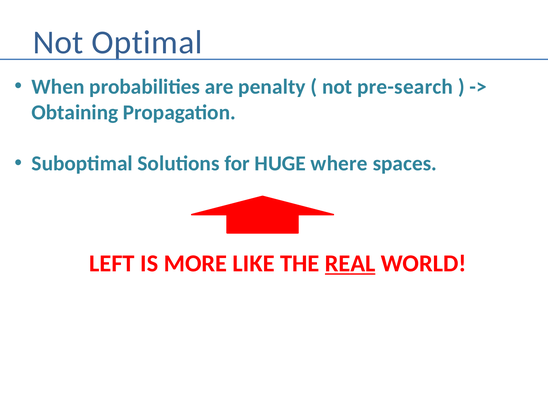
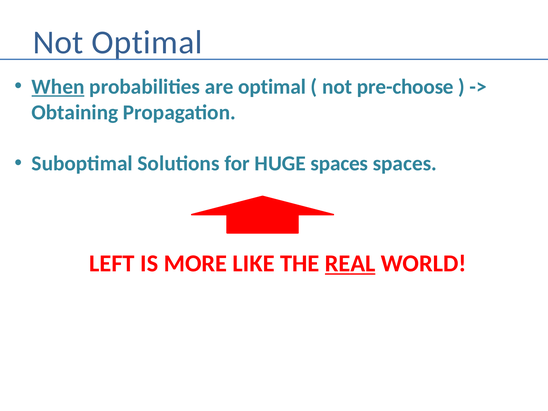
When underline: none -> present (58, 87)
are penalty: penalty -> optimal (272, 87)
pre-search: pre-search -> pre-choose (405, 87)
HUGE where: where -> spaces (339, 163)
